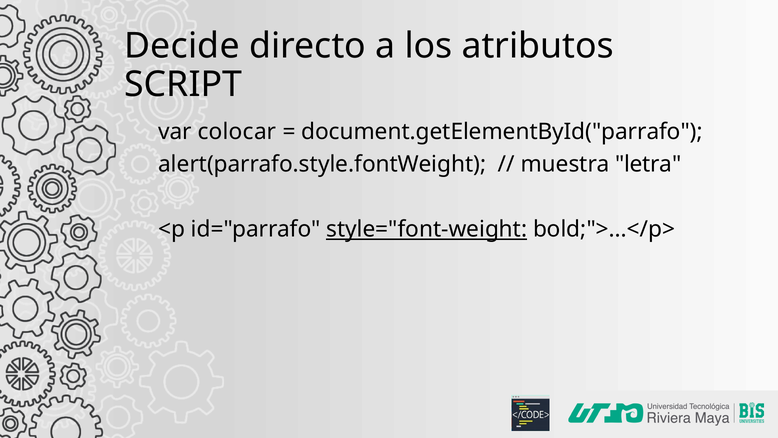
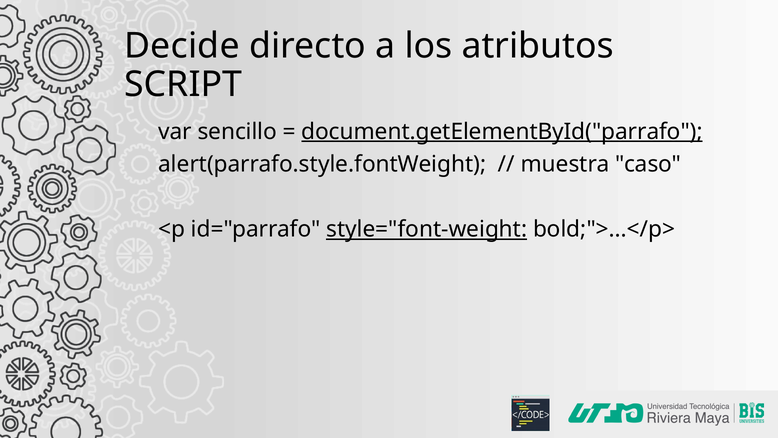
colocar: colocar -> sencillo (237, 131)
document.getElementById("parrafo underline: none -> present (502, 131)
letra: letra -> caso (648, 164)
